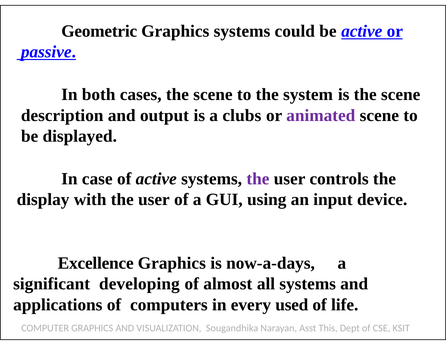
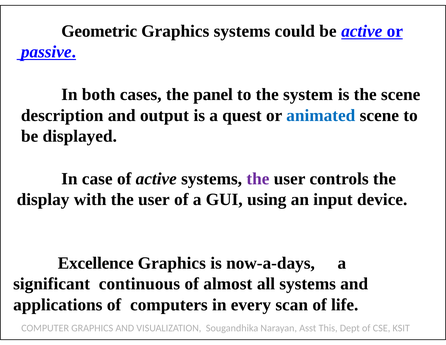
cases the scene: scene -> panel (213, 94)
clubs: clubs -> quest (242, 115)
animated colour: purple -> blue (321, 115)
developing: developing -> continuous (139, 284)
used: used -> scan (292, 304)
